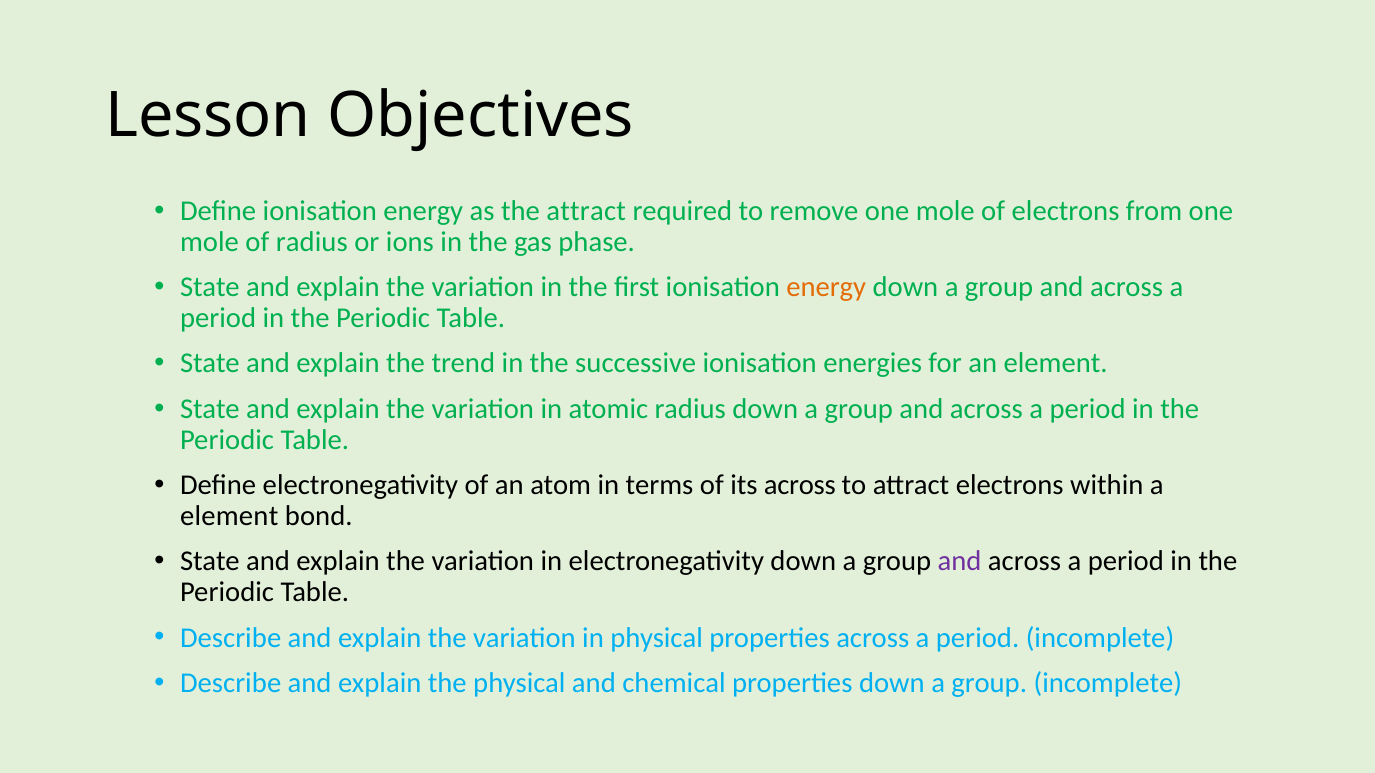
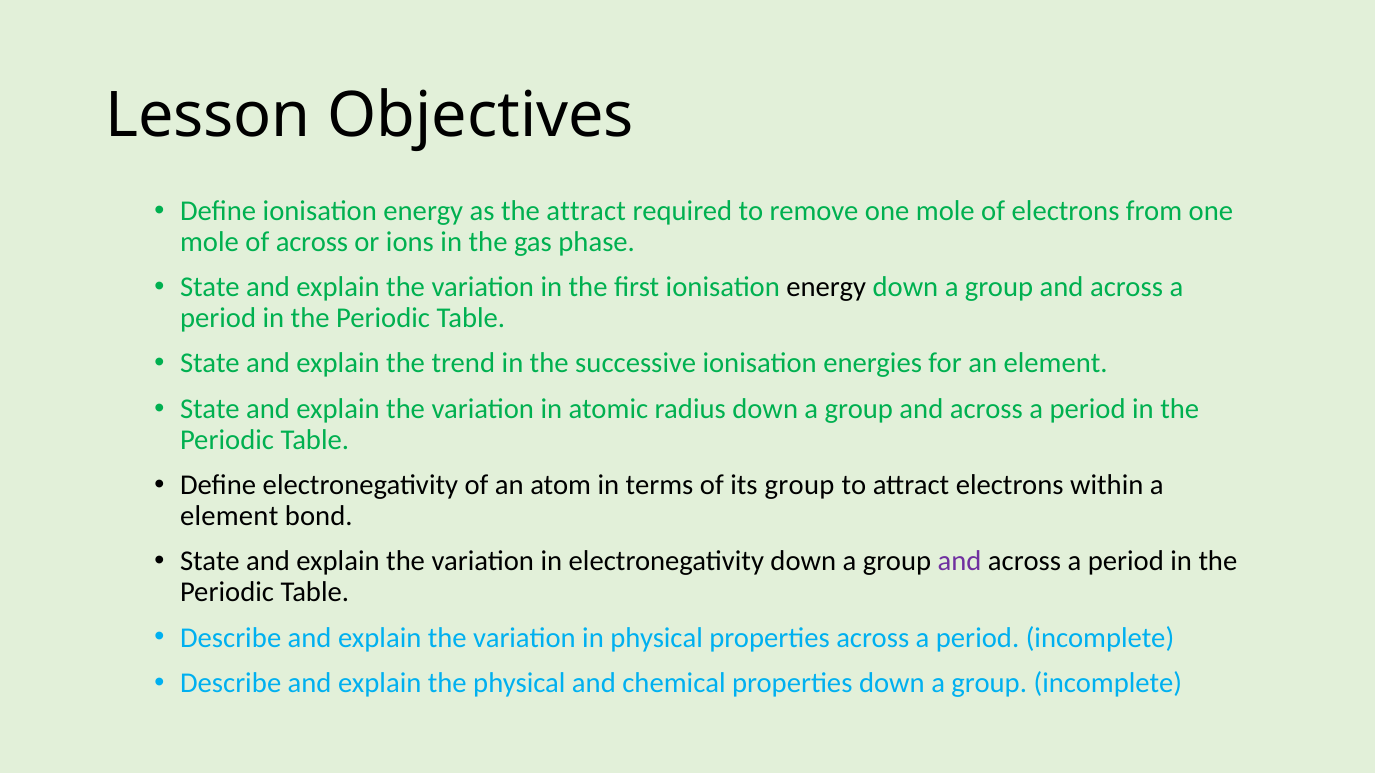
of radius: radius -> across (312, 242)
energy colour: orange -> black (826, 287)
its across: across -> group (800, 485)
